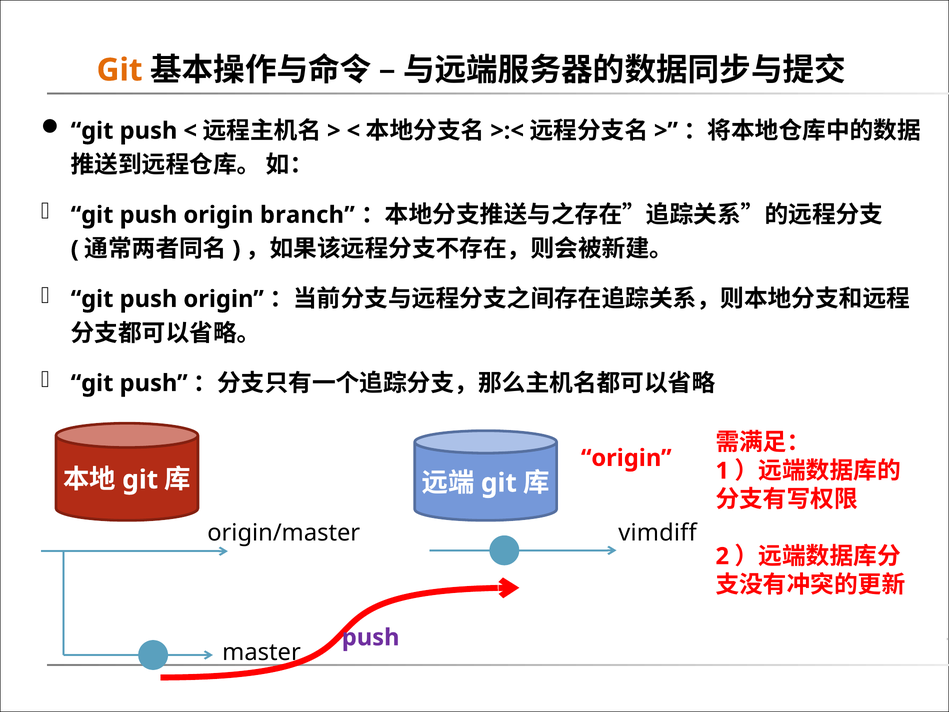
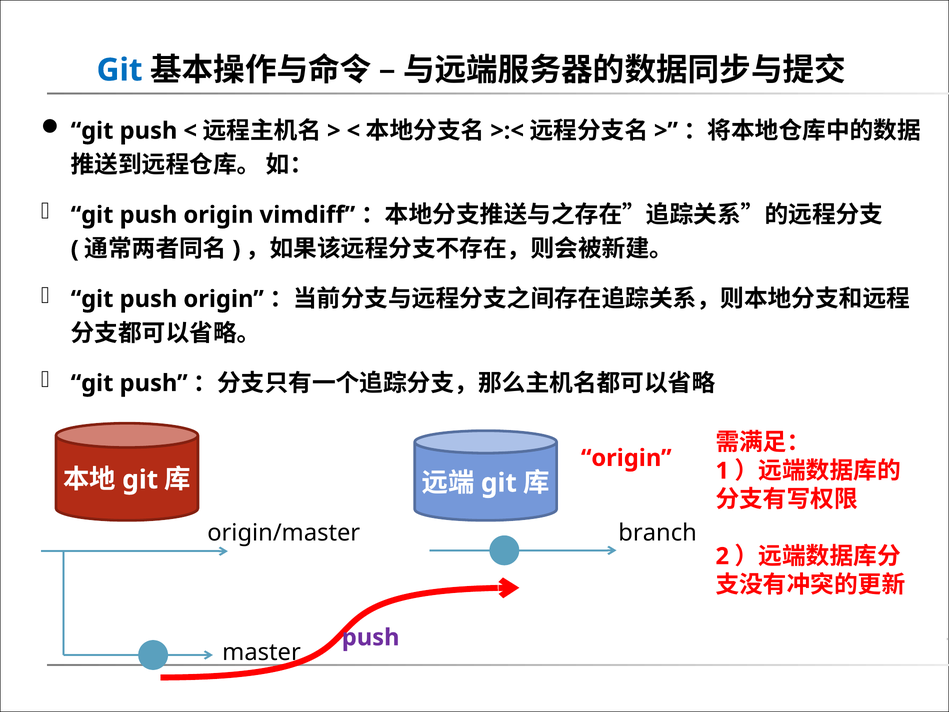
Git colour: orange -> blue (120, 70)
branch: branch -> vimdiff (307, 215)
vimdiff: vimdiff -> branch (658, 533)
